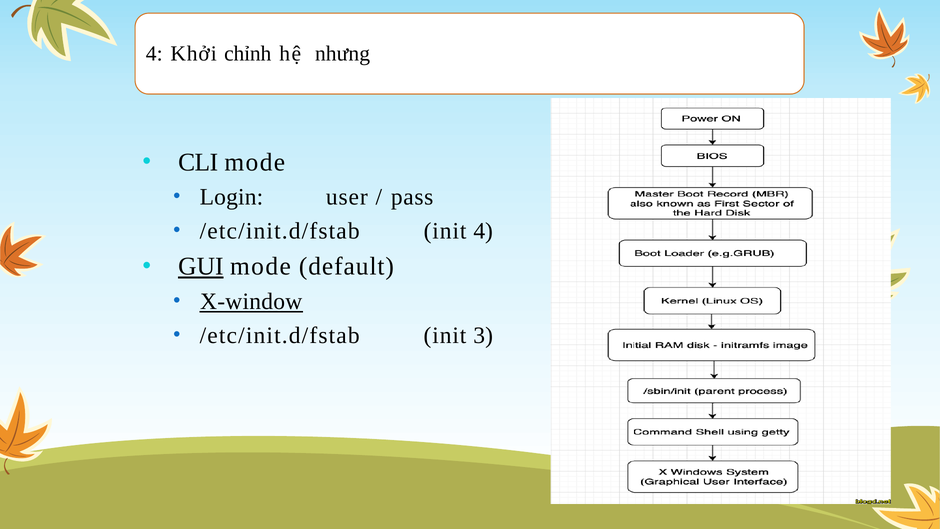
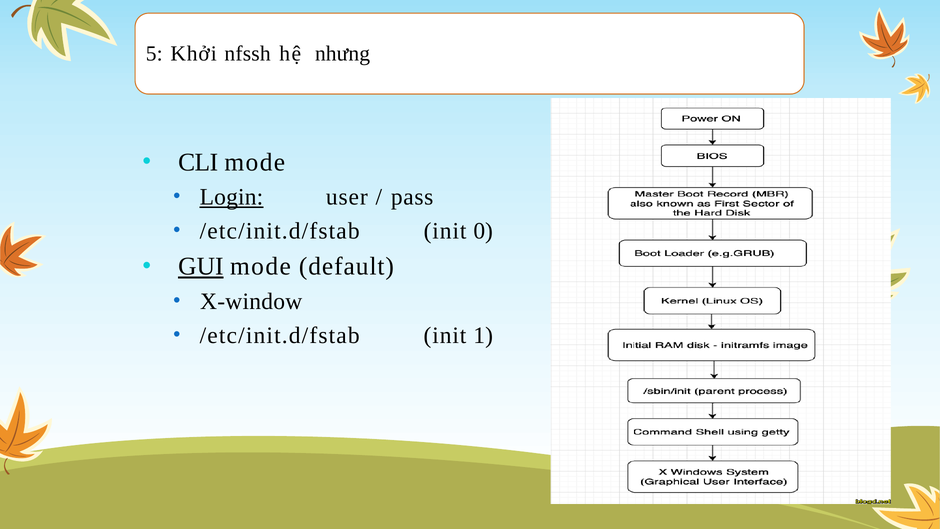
4: 4 -> 5 (154, 53)
chỉnh: chỉnh -> nfssh (248, 53)
Login underline: none -> present (231, 197)
init 4: 4 -> 0 (483, 231)
X-window underline: present -> none (251, 301)
3: 3 -> 1 (483, 335)
